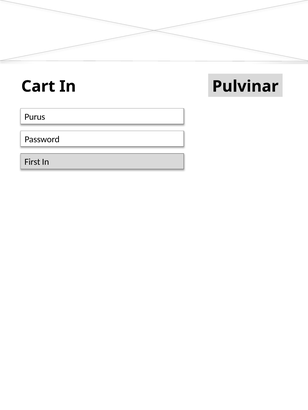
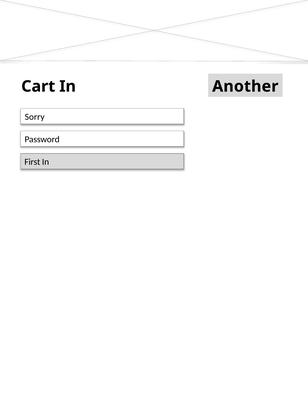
Pulvinar: Pulvinar -> Another (245, 87)
Purus: Purus -> Sorry (35, 117)
